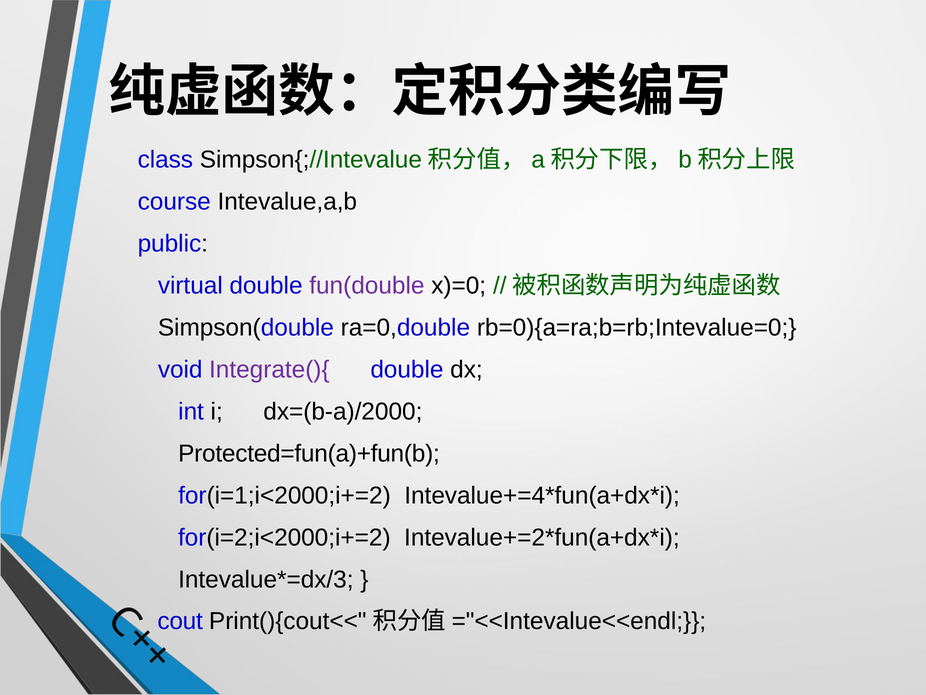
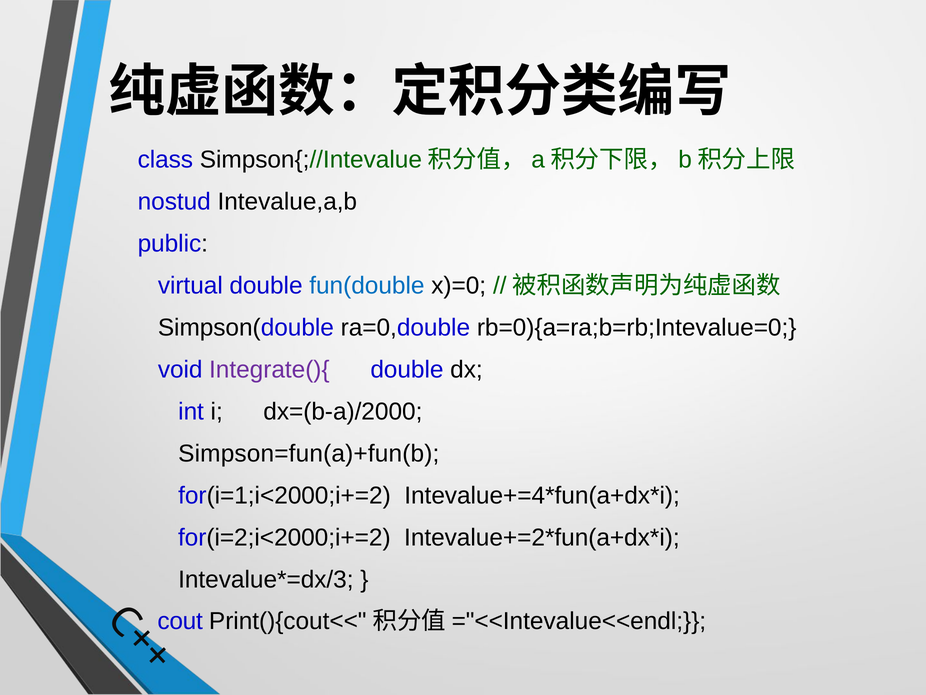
course: course -> nostud (174, 202)
fun(double colour: purple -> blue (367, 286)
Protected=fun(a)+fun(b: Protected=fun(a)+fun(b -> Simpson=fun(a)+fun(b (309, 453)
